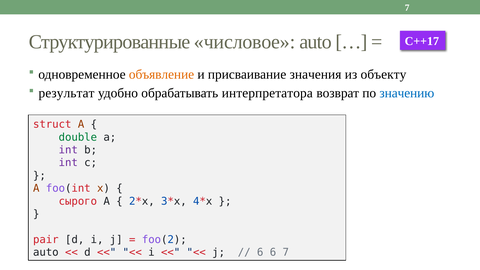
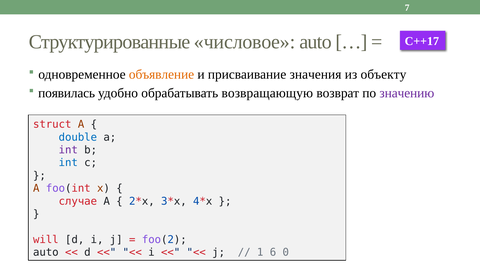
результат: результат -> появилась (67, 93)
интерпретатора: интерпретатора -> возвращающую (267, 93)
значению colour: blue -> purple (407, 93)
double colour: green -> blue (78, 137)
int colour: purple -> blue (68, 163)
сырого: сырого -> случае (78, 201)
pair: pair -> will (46, 240)
6: 6 -> 1 (260, 252)
6 7: 7 -> 0 (286, 252)
